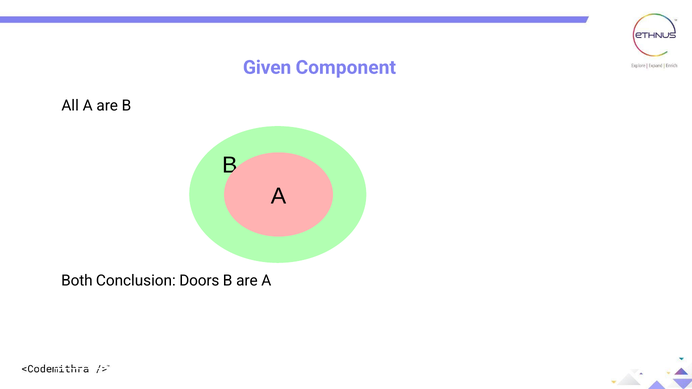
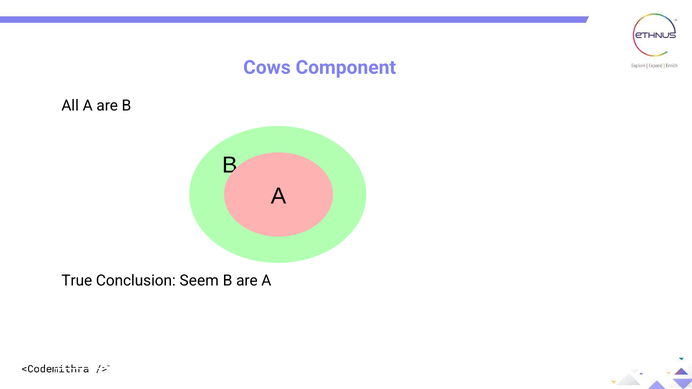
Given: Given -> Cows (267, 68)
Both: Both -> True (77, 281)
Doors: Doors -> Seem (199, 281)
